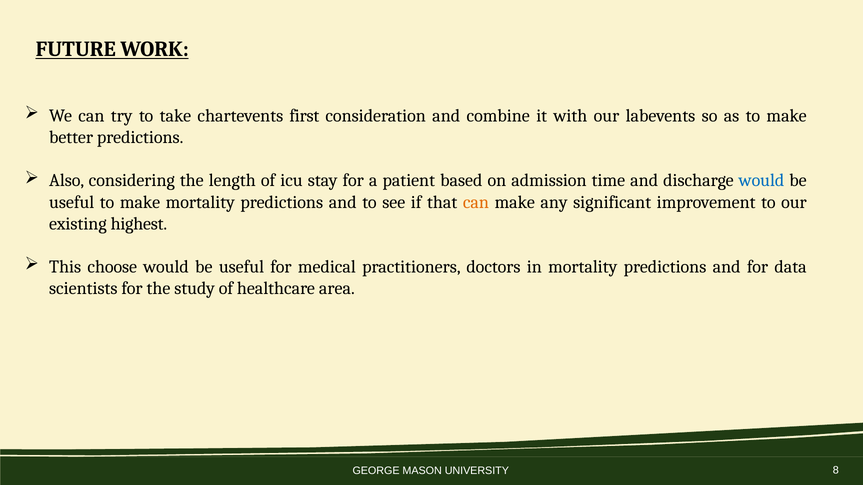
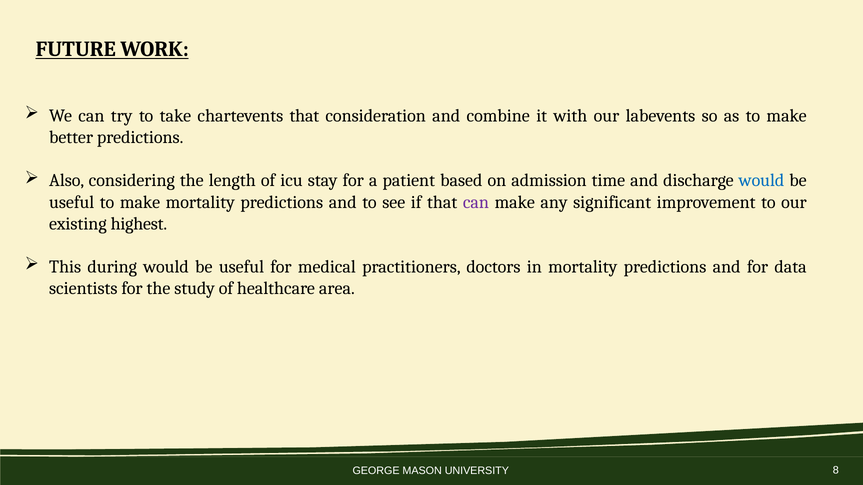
chartevents first: first -> that (304, 116)
can colour: orange -> purple (476, 202)
choose: choose -> during (112, 267)
